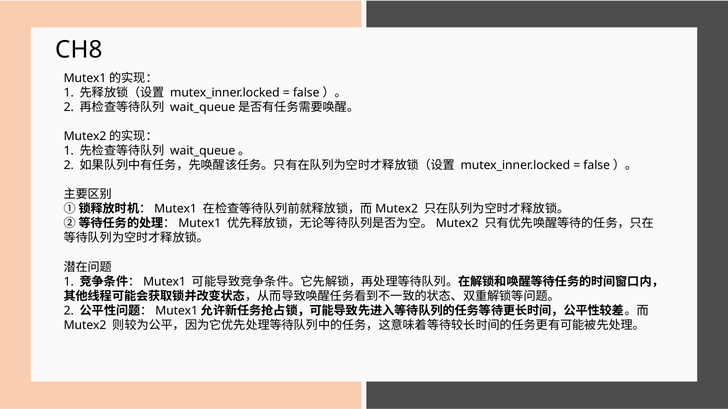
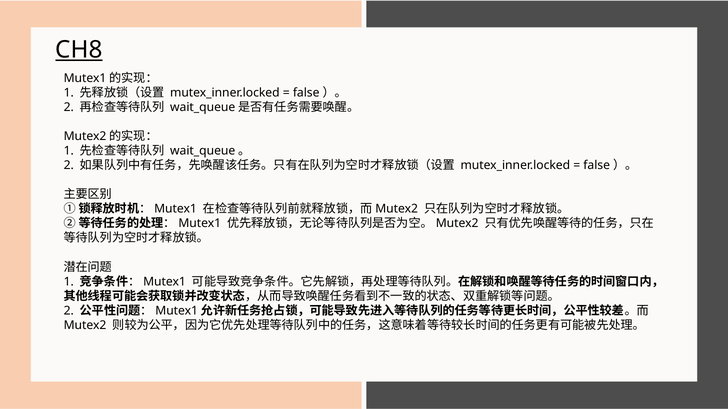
CH8 underline: none -> present (79, 50)
